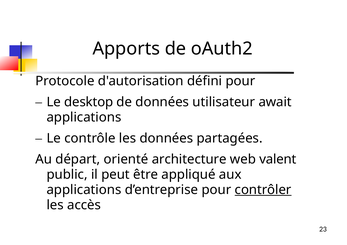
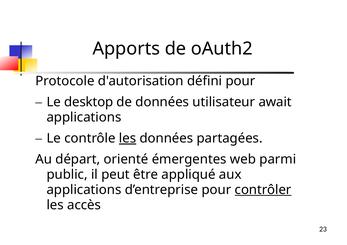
les underline: none -> present (128, 139)
architecture: architecture -> émergentes (189, 160)
valent: valent -> parmi (278, 160)
